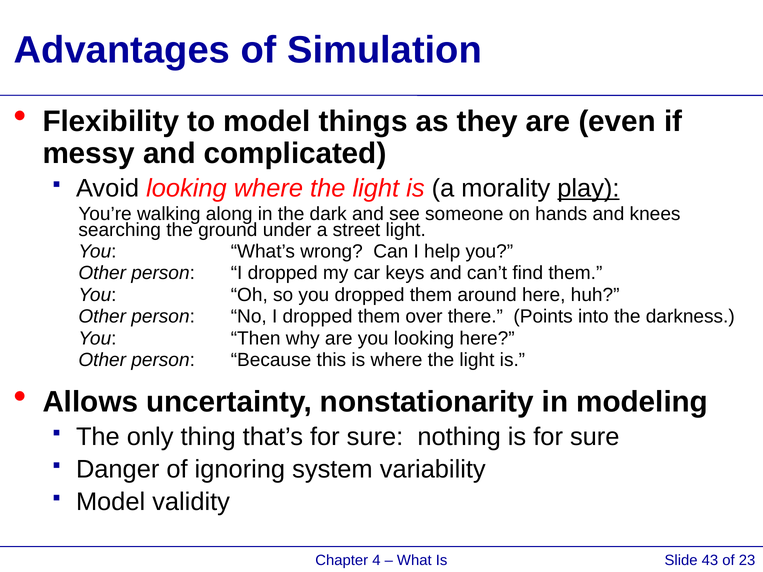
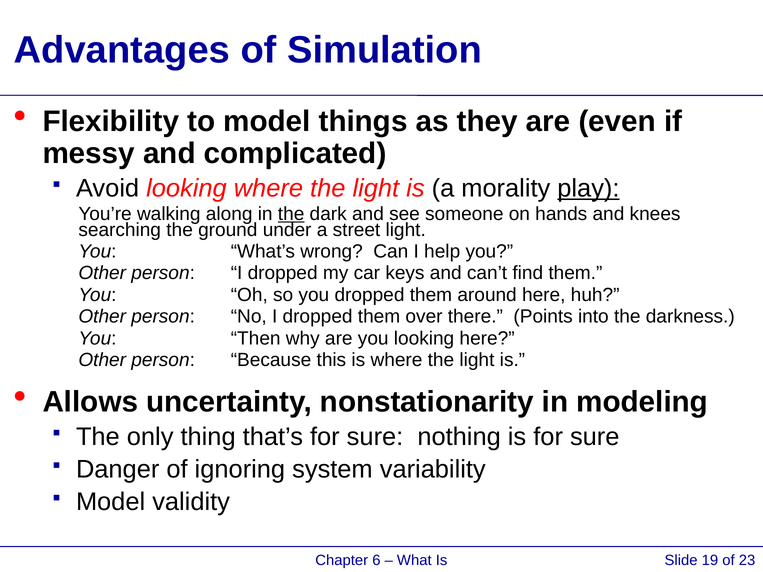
the underline: none -> present (291, 214)
4: 4 -> 6 (376, 561)
43: 43 -> 19 (710, 561)
